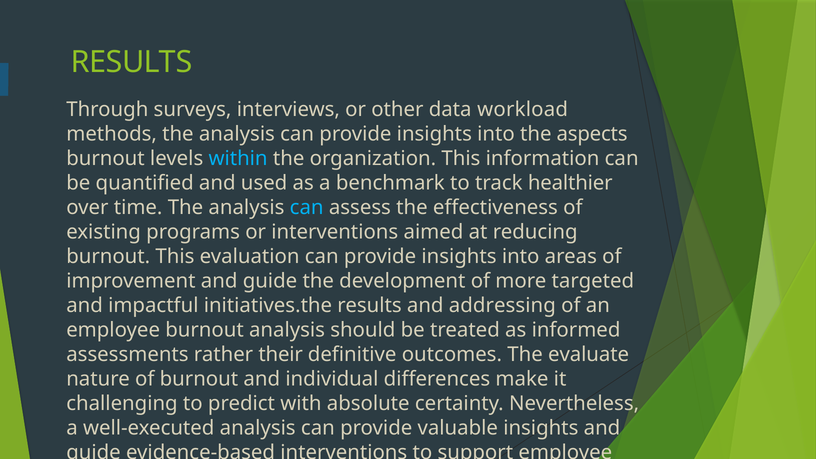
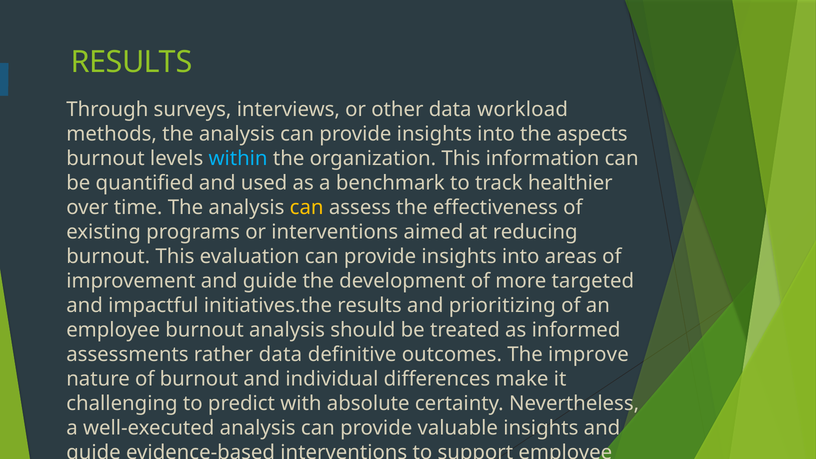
can colour: light blue -> yellow (307, 208)
addressing: addressing -> prioritizing (502, 306)
rather their: their -> data (280, 354)
evaluate: evaluate -> improve (588, 354)
